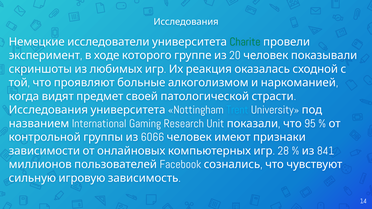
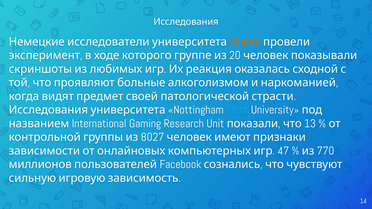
Charite colour: green -> orange (245, 42)
95: 95 -> 13 (310, 124)
6066: 6066 -> 8027 (152, 137)
28: 28 -> 47 (283, 151)
841: 841 -> 770 (326, 151)
